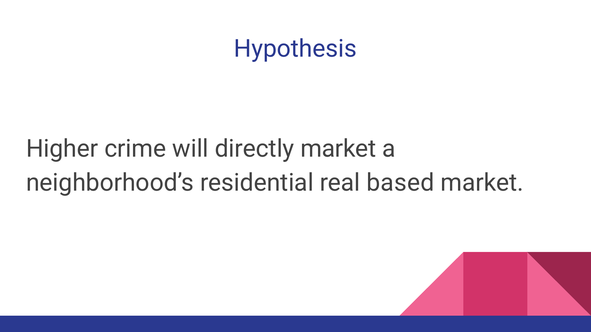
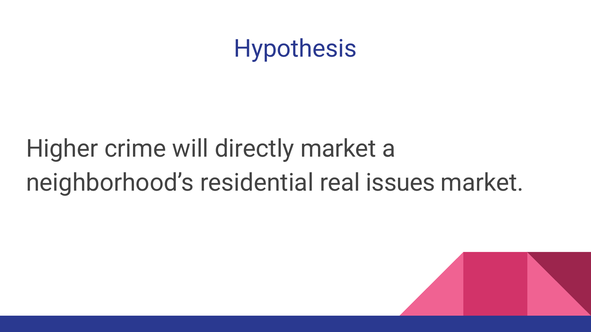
based: based -> issues (401, 183)
